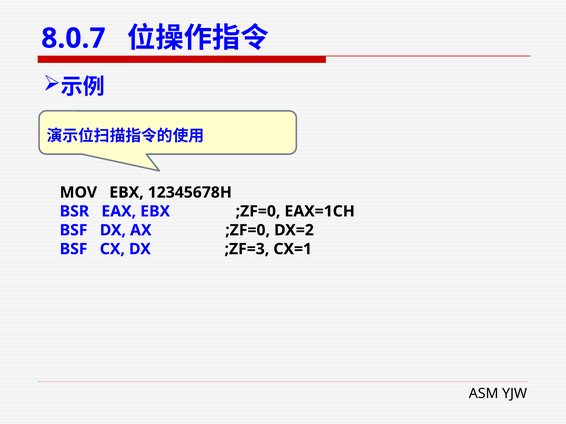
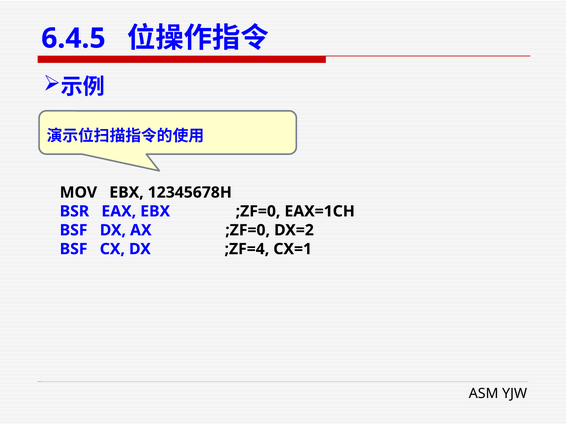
8.0.7: 8.0.7 -> 6.4.5 (73, 38)
;ZF=3: ;ZF=3 -> ;ZF=4 (247, 249)
